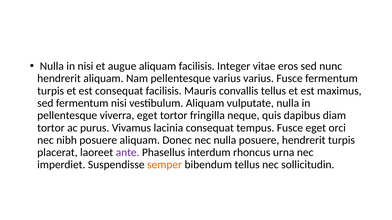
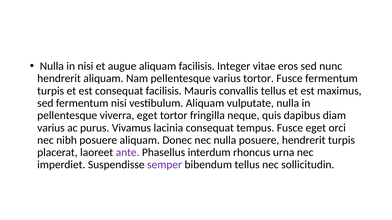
varius varius: varius -> tortor (259, 79)
tortor: tortor -> varius (51, 128)
semper colour: orange -> purple (165, 165)
